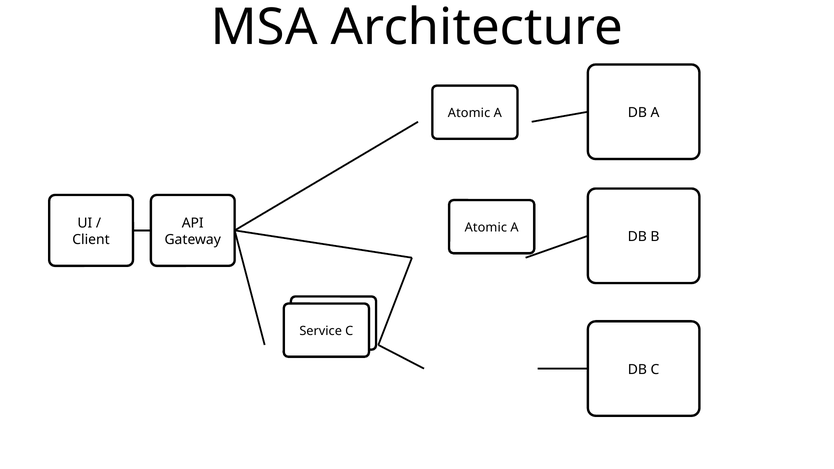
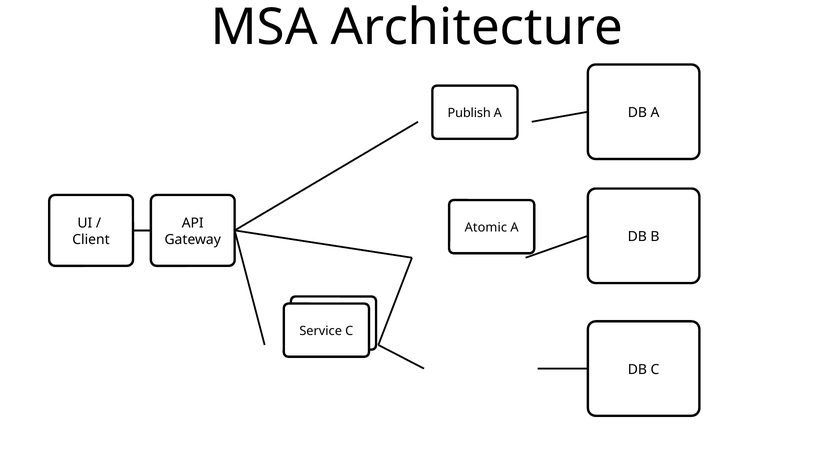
Atomic: Atomic -> Publish (469, 113)
